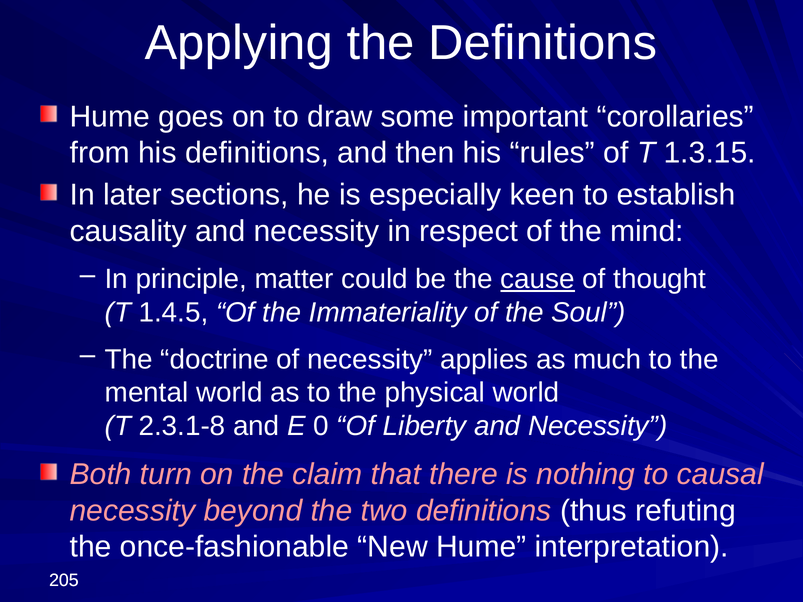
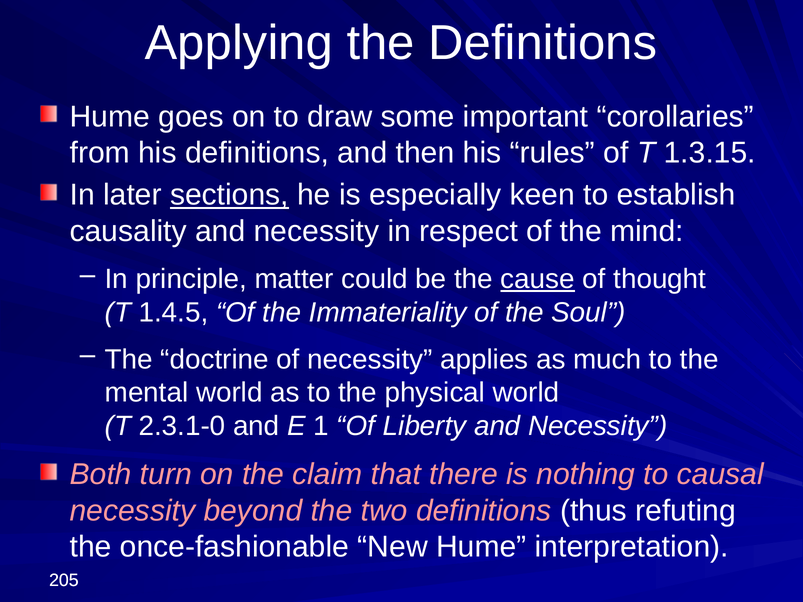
sections underline: none -> present (229, 195)
2.3.1-8: 2.3.1-8 -> 2.3.1-0 (182, 426)
0: 0 -> 1 (321, 426)
